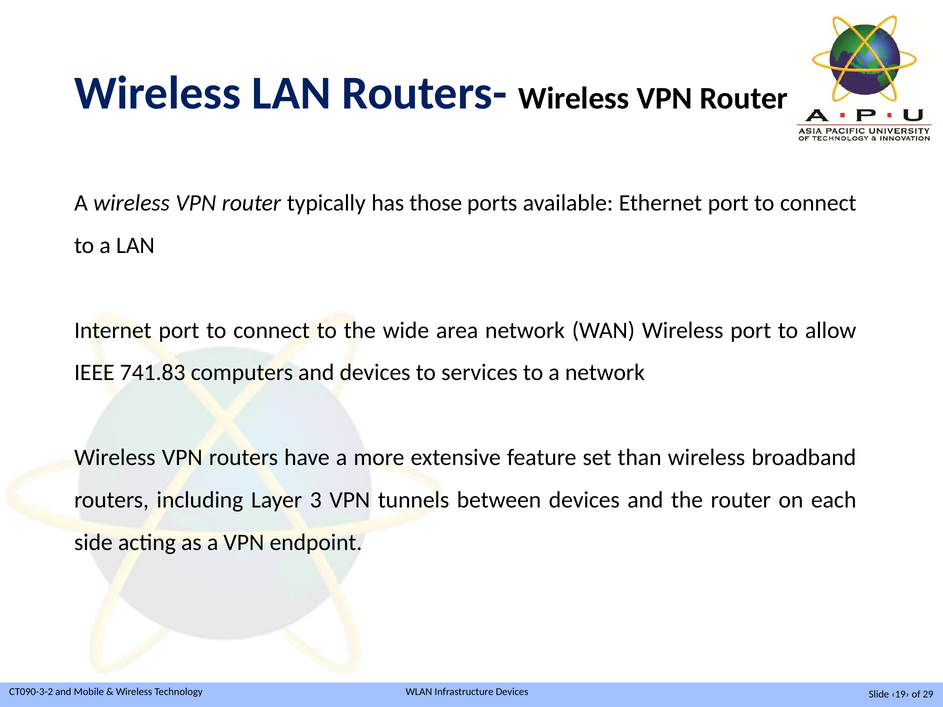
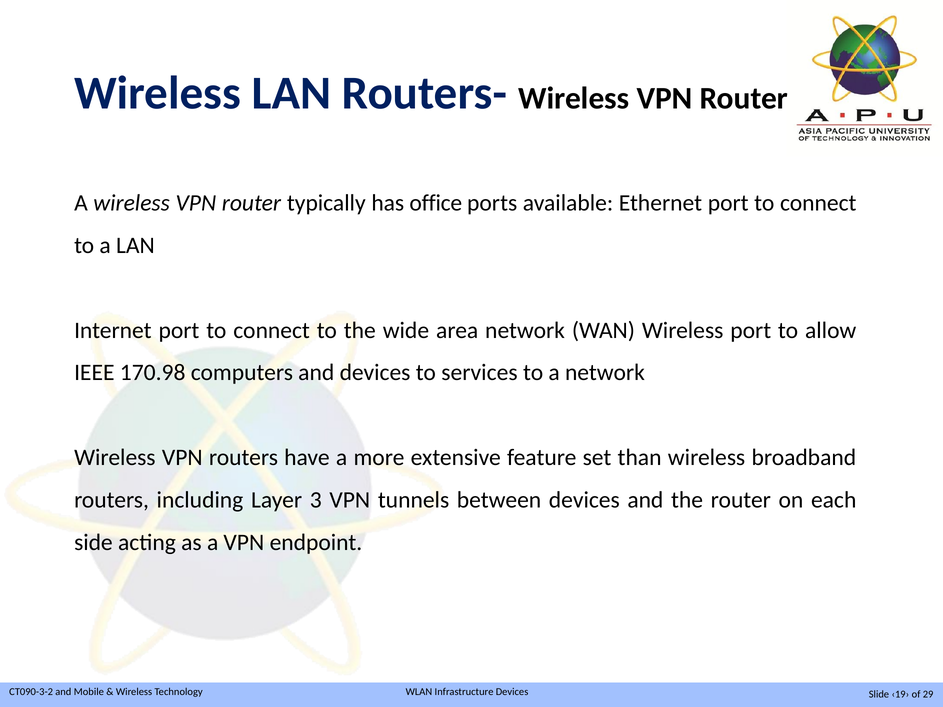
those: those -> office (436, 203)
741.83: 741.83 -> 170.98 (153, 373)
